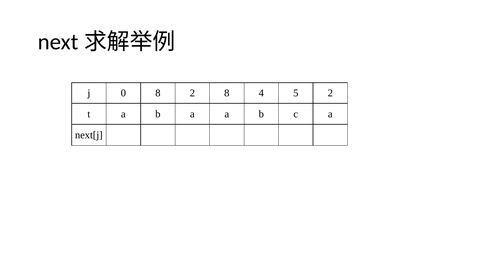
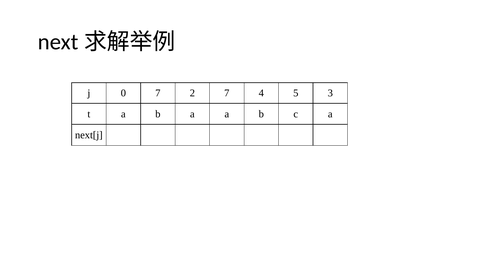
0 8: 8 -> 7 (158, 93)
2 8: 8 -> 7 (227, 93)
5 2: 2 -> 3 (330, 93)
